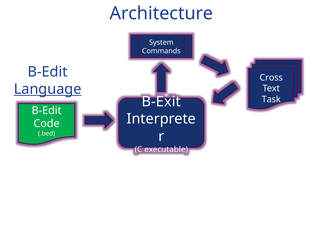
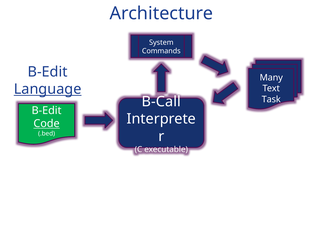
Cross: Cross -> Many (271, 78)
B-Exit: B-Exit -> B-Call (161, 101)
Code underline: none -> present (47, 123)
